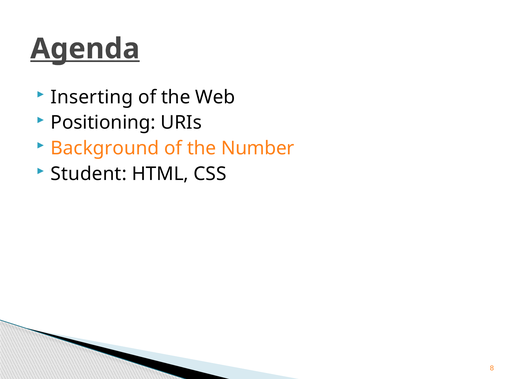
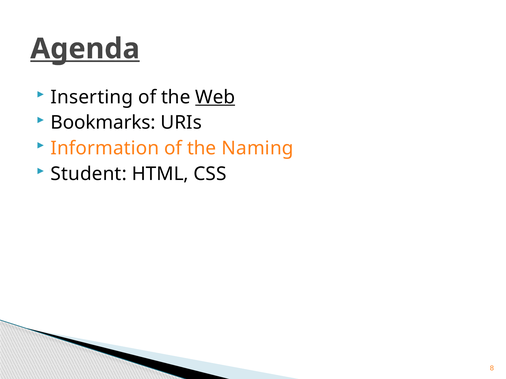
Web underline: none -> present (215, 97)
Positioning: Positioning -> Bookmarks (103, 123)
Background: Background -> Information (105, 148)
Number: Number -> Naming (258, 148)
